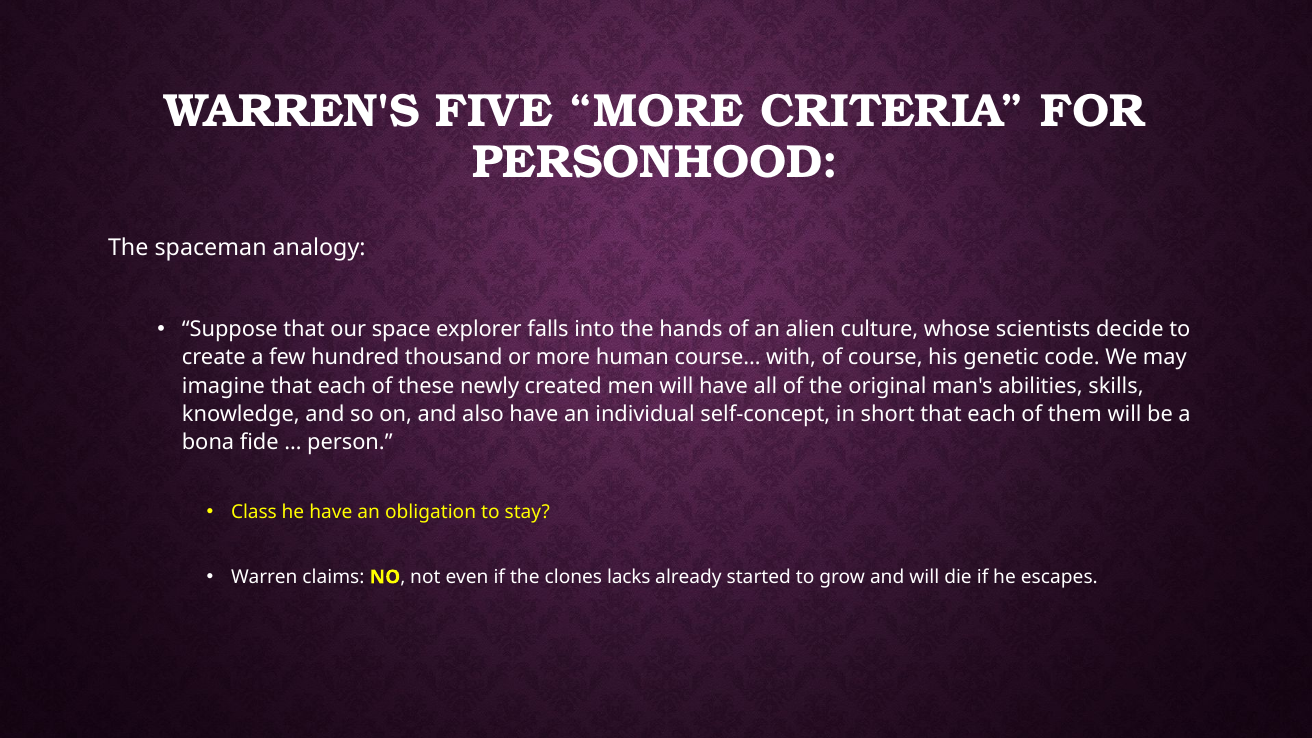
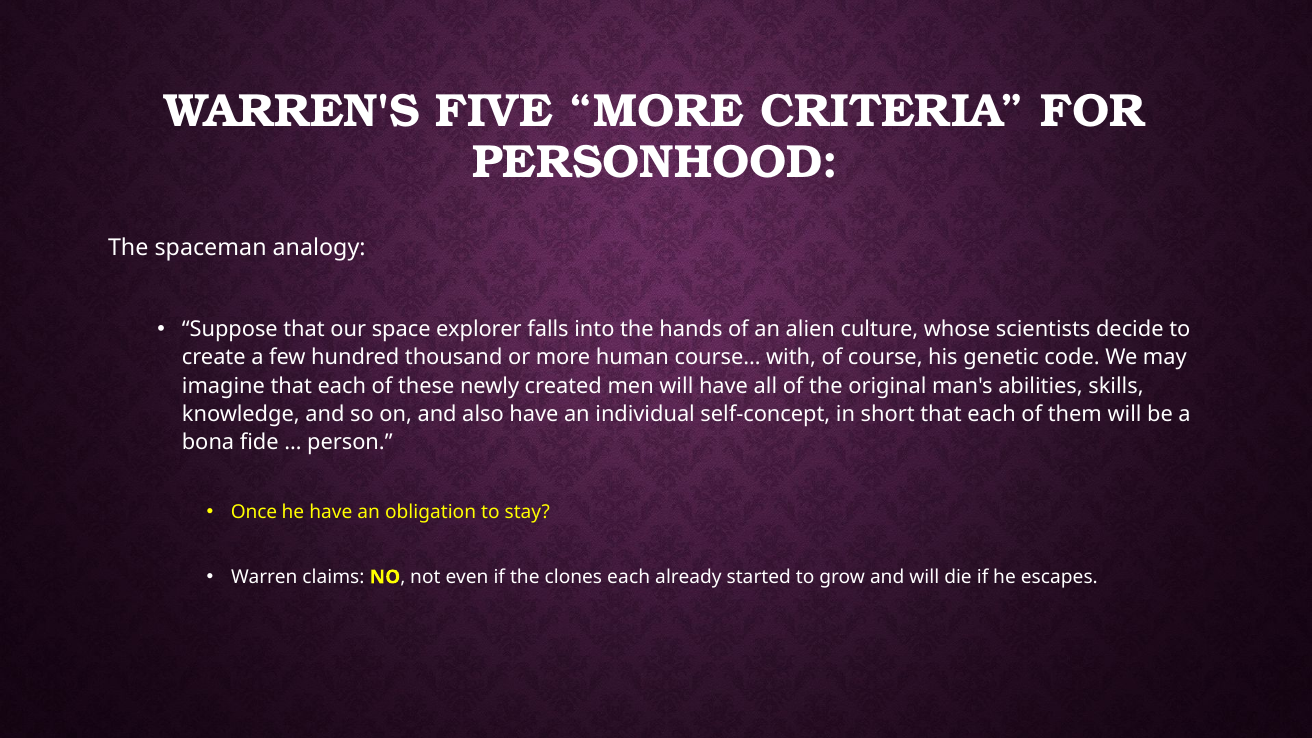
Class: Class -> Once (254, 512)
clones lacks: lacks -> each (629, 577)
